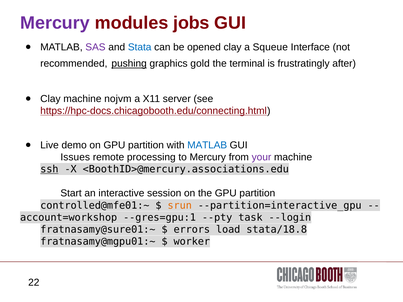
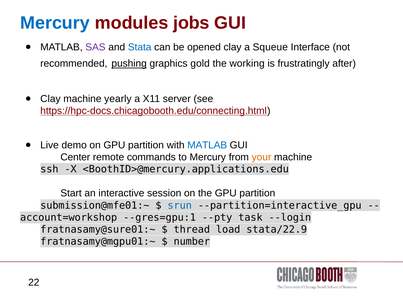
Mercury colour: purple -> blue (55, 23)
terminal: terminal -> working (247, 64)
nojvm: nojvm -> yearly (118, 99)
Issues: Issues -> Center (75, 157)
processing: processing -> commands (151, 157)
your colour: purple -> orange (261, 157)
ssh underline: present -> none (49, 169)
<BoothID>@mercury.associations.edu: <BoothID>@mercury.associations.edu -> <BoothID>@mercury.applications.edu (186, 169)
controlled@mfe01:~: controlled@mfe01:~ -> submission@mfe01:~ (95, 206)
srun colour: orange -> blue (180, 206)
errors: errors -> thread (192, 230)
stata/18.8: stata/18.8 -> stata/22.9 (277, 230)
worker: worker -> number (192, 242)
